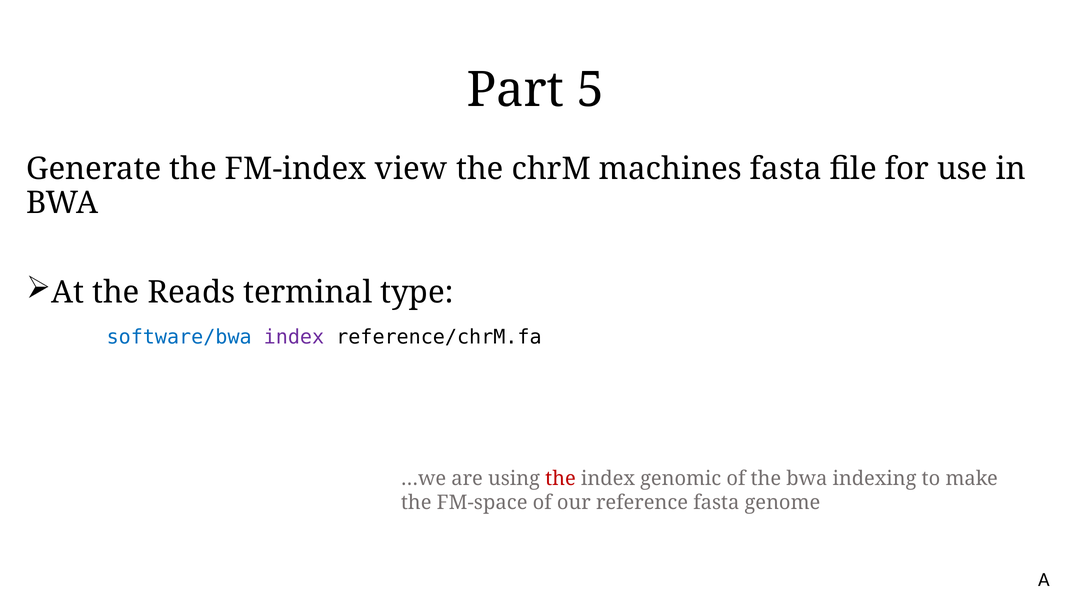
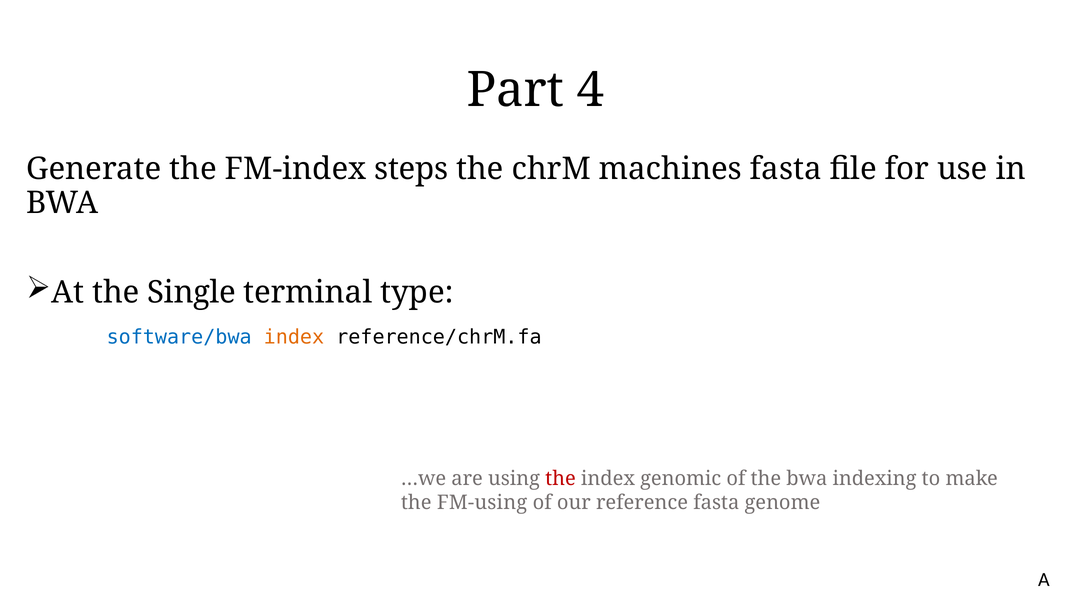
5: 5 -> 4 (591, 90)
view: view -> steps (411, 169)
Reads: Reads -> Single (192, 293)
index colour: purple -> orange (294, 338)
FM-space: FM-space -> FM-using (482, 503)
